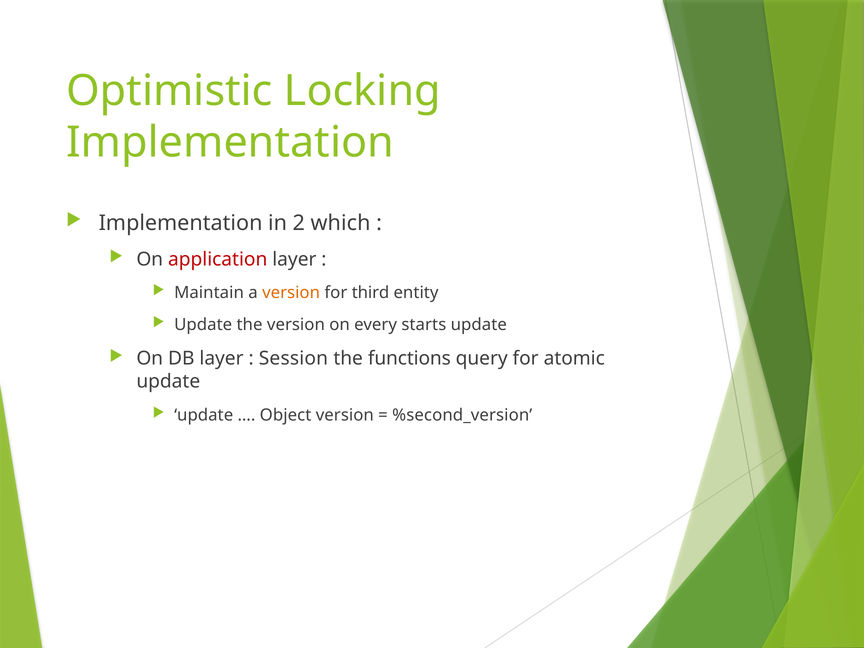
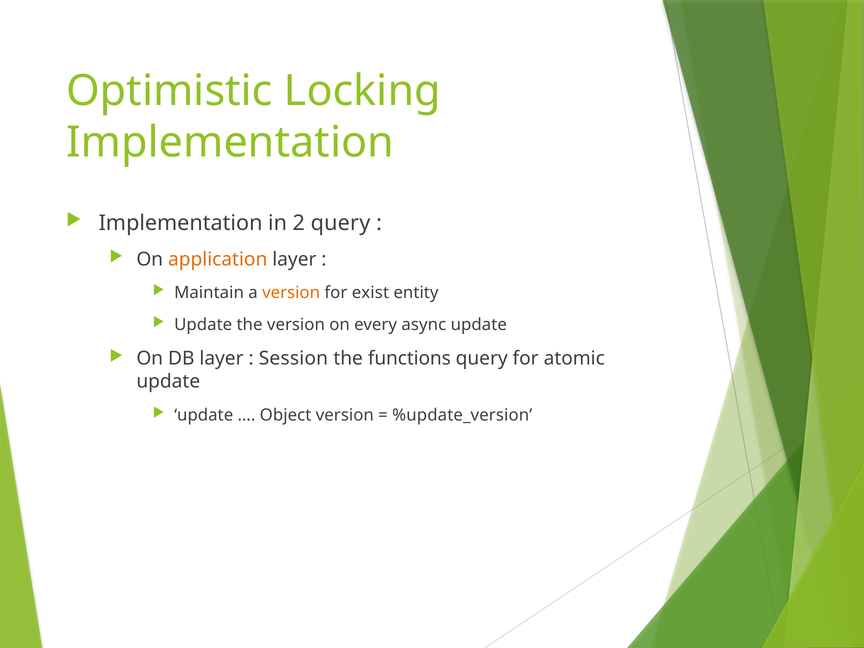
2 which: which -> query (340, 223)
application colour: red -> orange (218, 259)
third: third -> exist (370, 293)
starts: starts -> async (424, 325)
%second_version: %second_version -> %update_version (462, 415)
